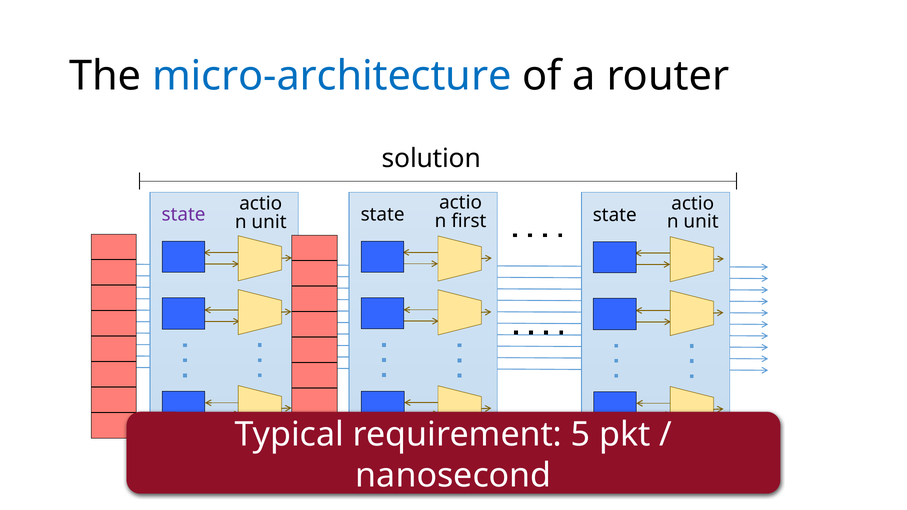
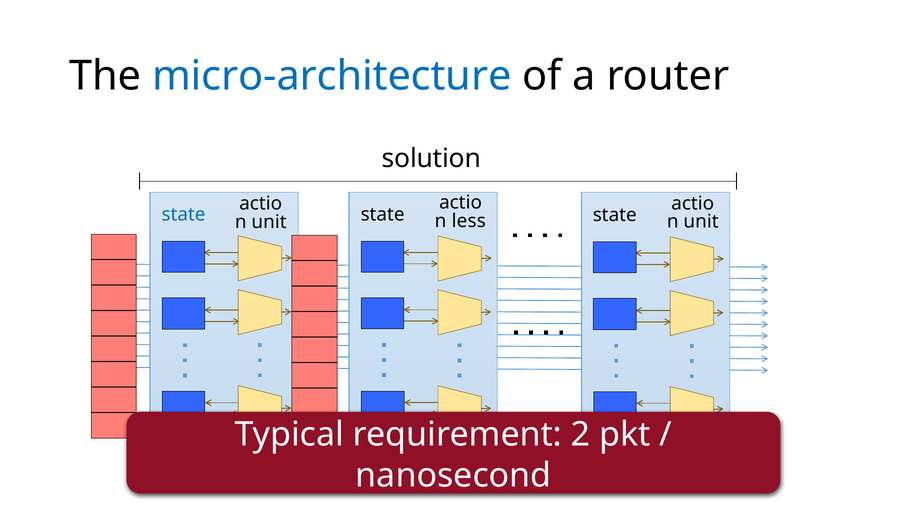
state colour: purple -> blue (184, 215)
first: first -> less (469, 221)
5: 5 -> 2 (581, 435)
